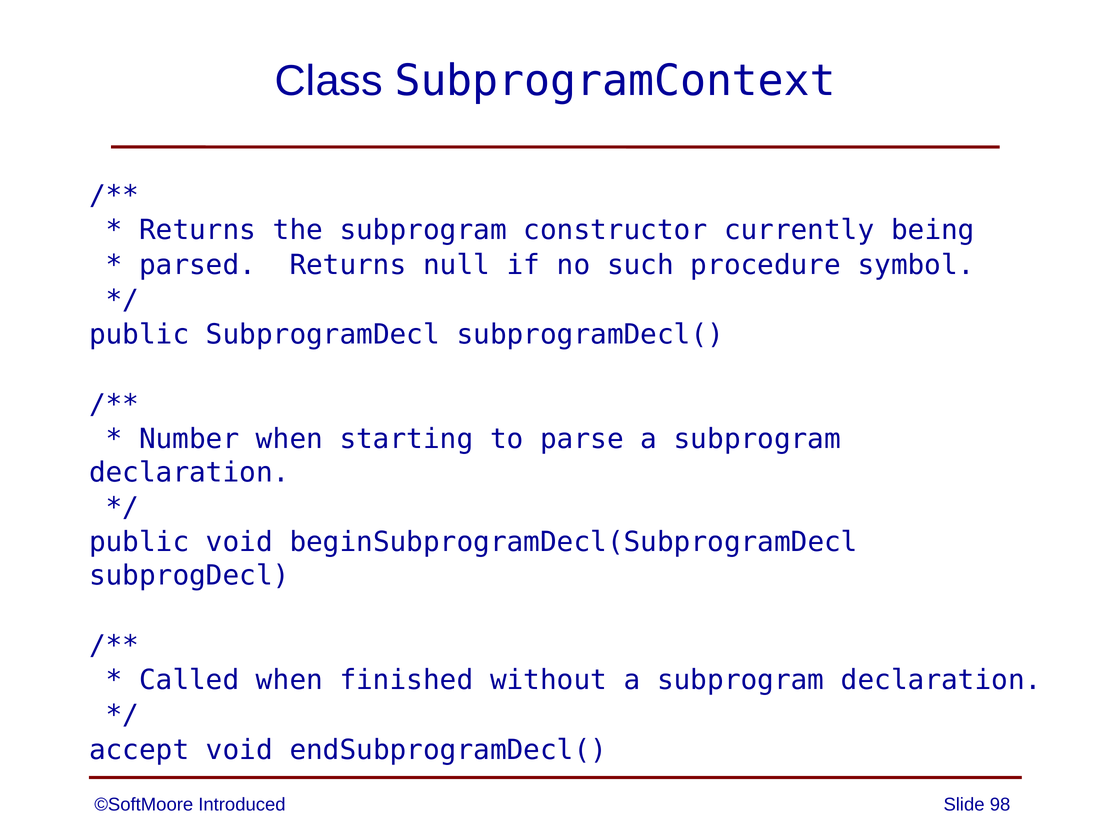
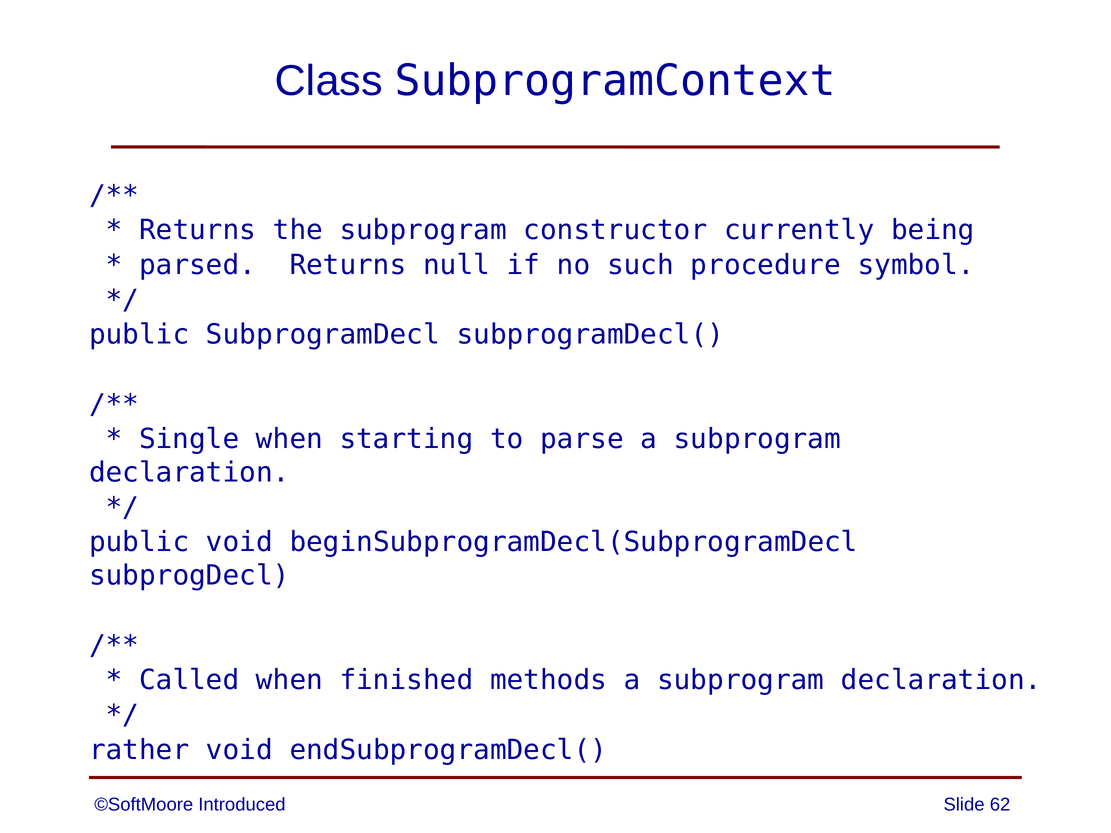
Number: Number -> Single (189, 439)
without: without -> methods (549, 680)
accept: accept -> rather (139, 750)
98: 98 -> 62 (1000, 805)
